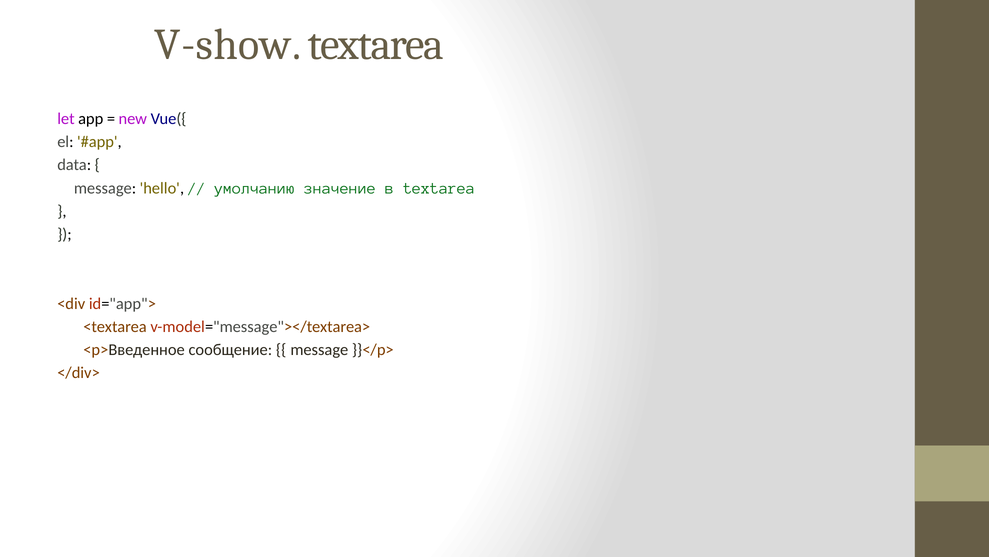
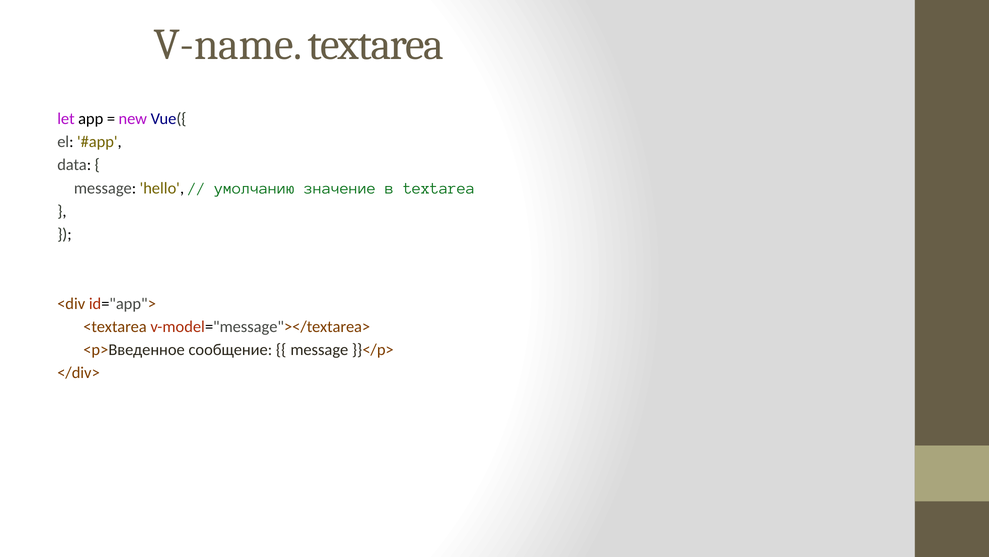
V-show: V-show -> V-name (228, 45)
